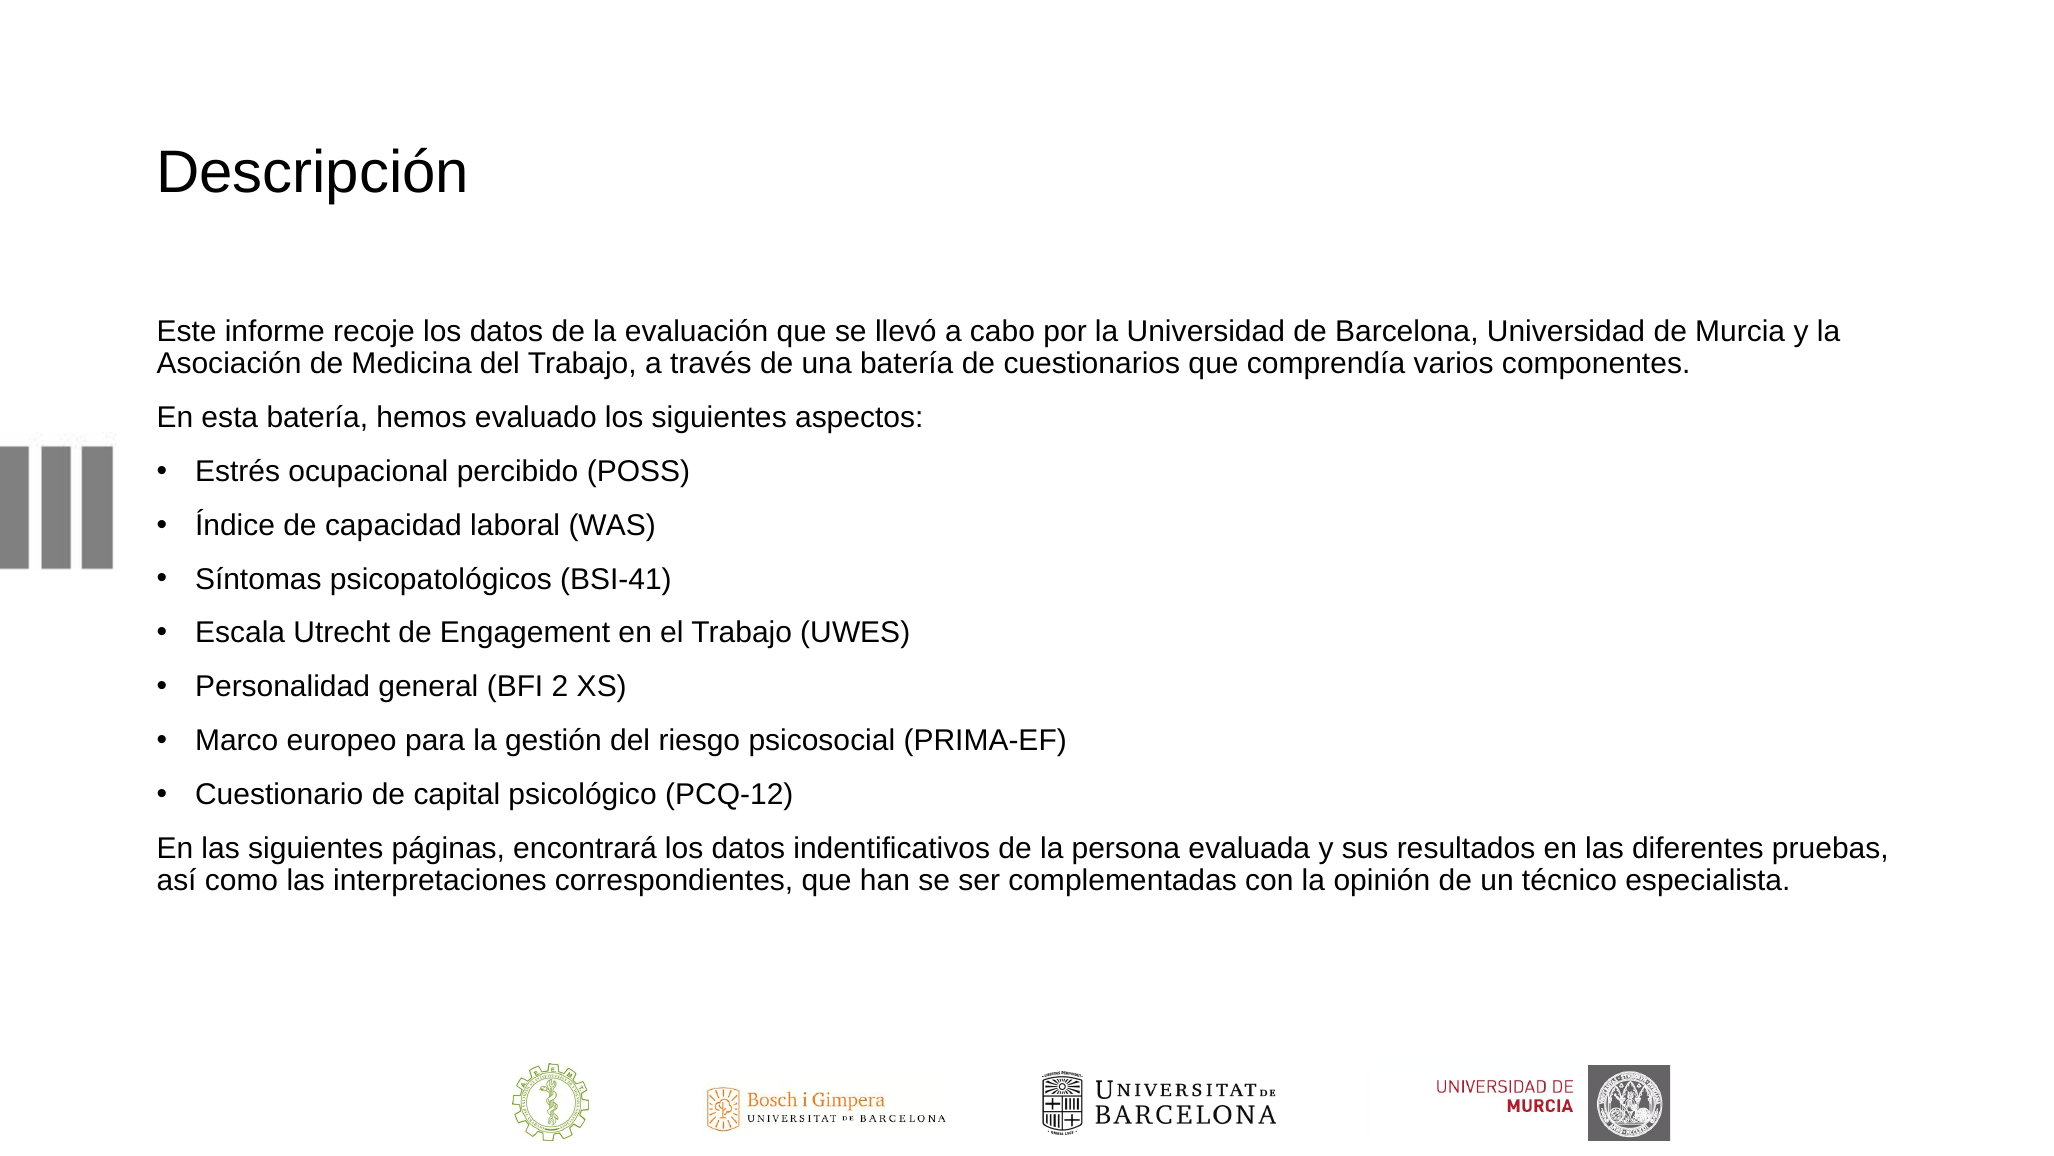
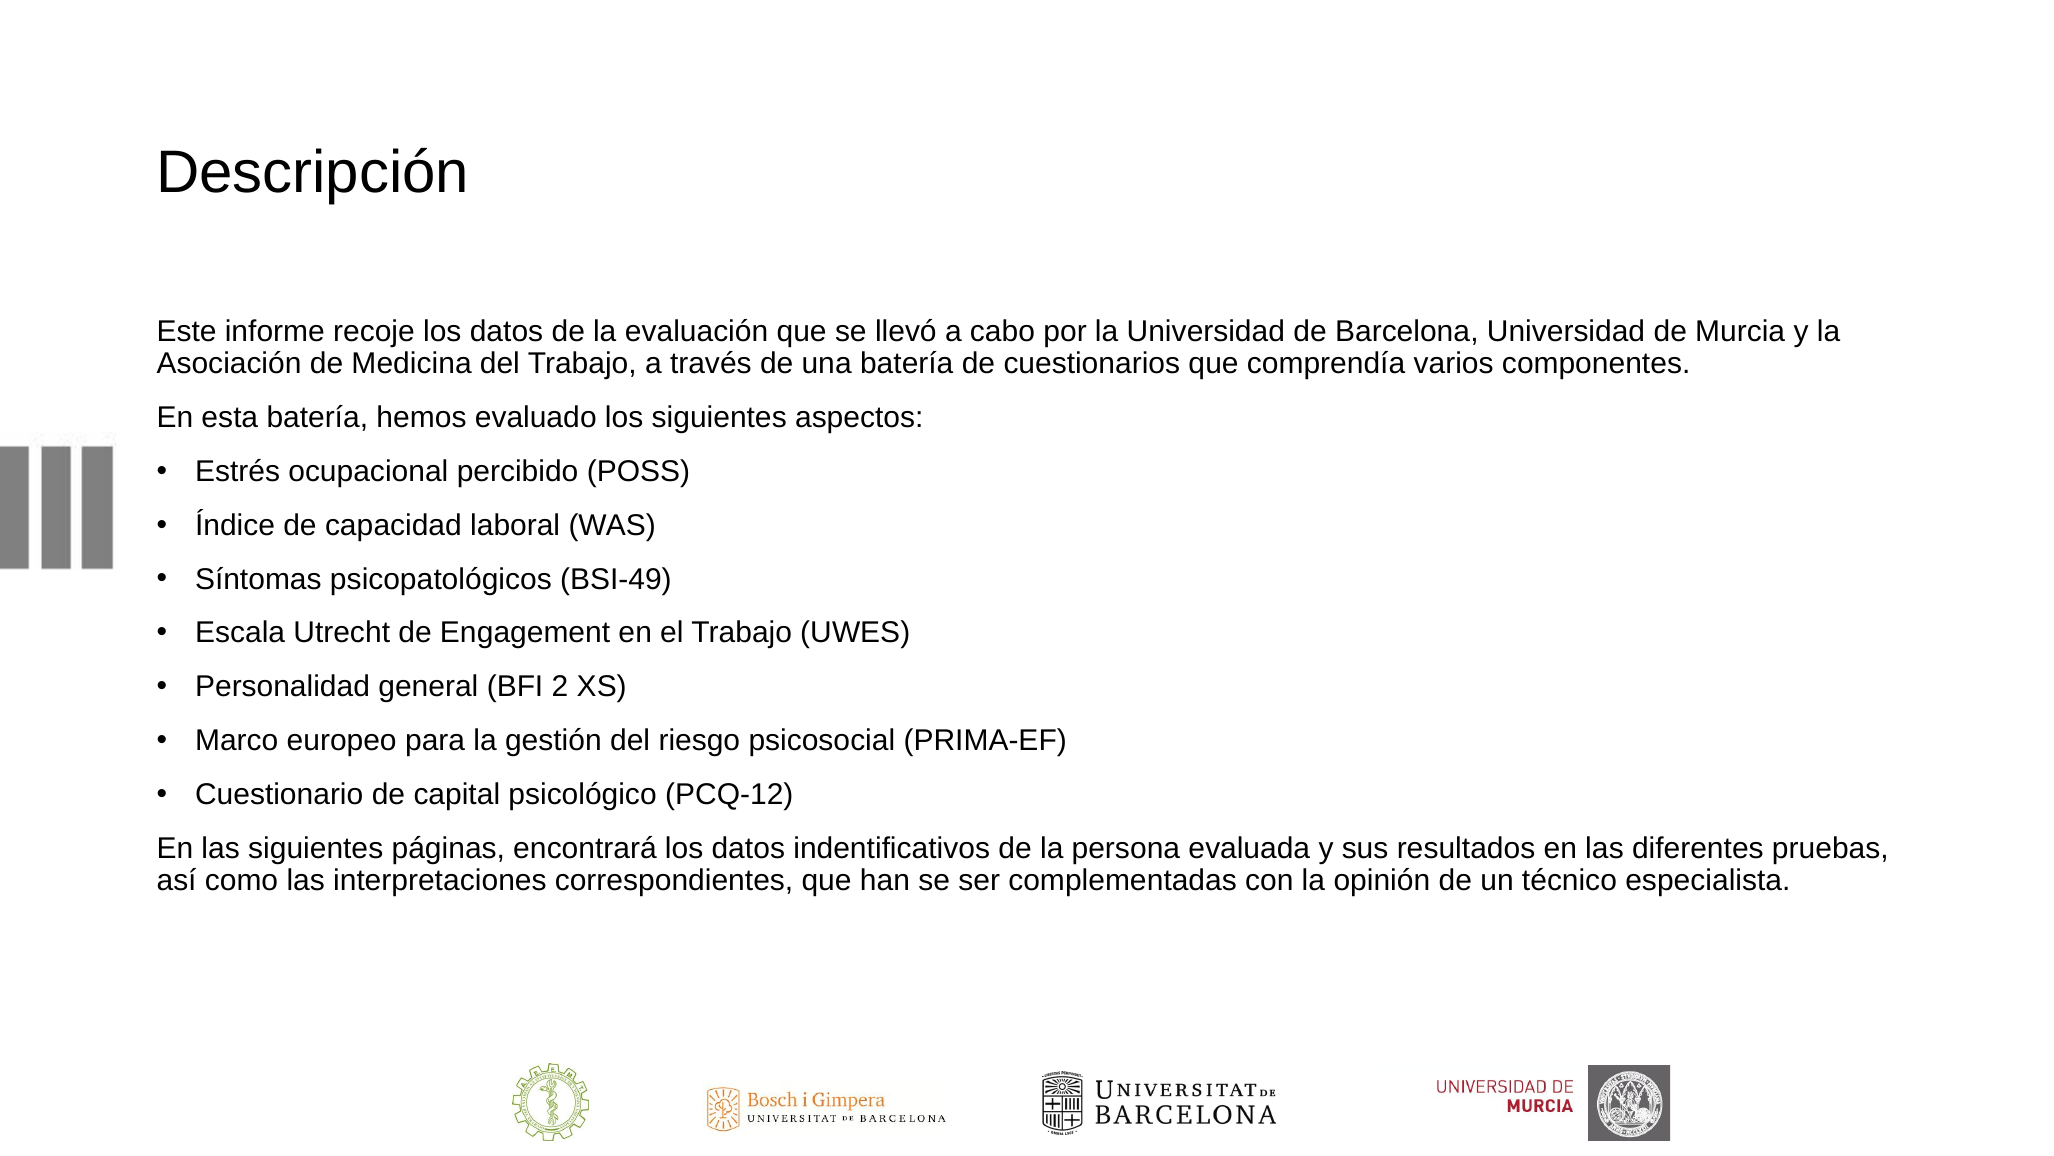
BSI-41: BSI-41 -> BSI-49 (616, 579)
